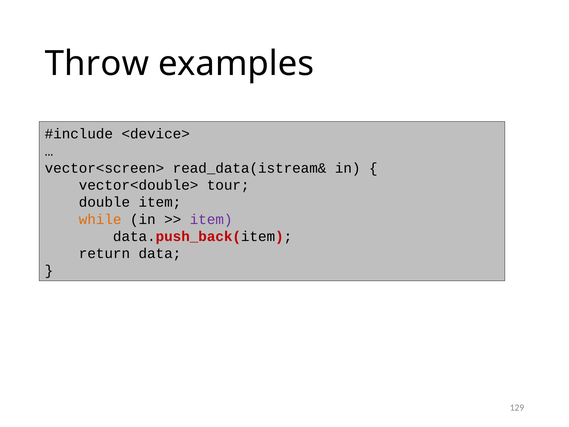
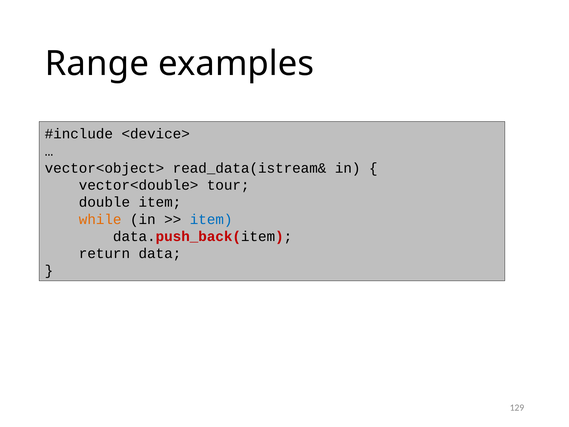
Throw: Throw -> Range (97, 64)
vector<screen>: vector<screen> -> vector<object> (104, 168)
item colour: purple -> blue (211, 219)
